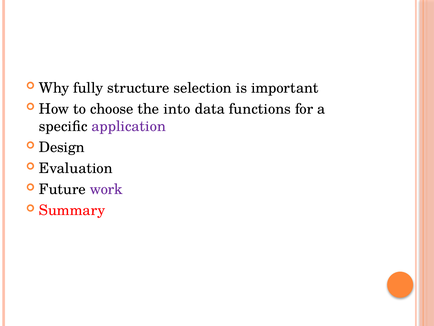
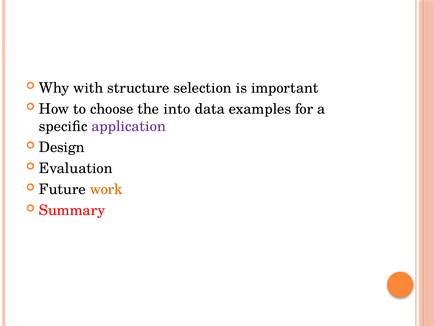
fully: fully -> with (88, 88)
functions: functions -> examples (260, 109)
work colour: purple -> orange (106, 189)
